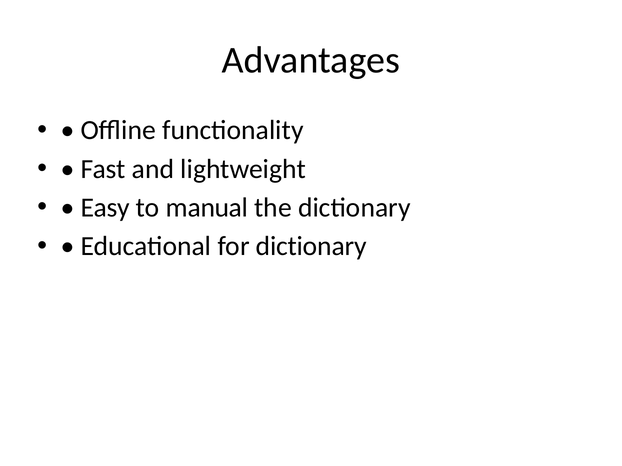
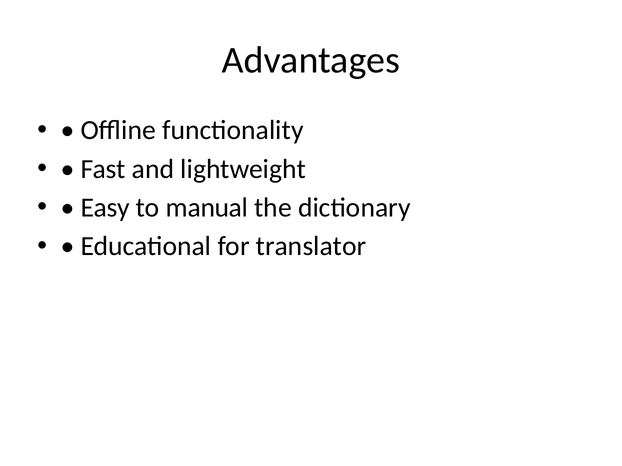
for dictionary: dictionary -> translator (311, 247)
